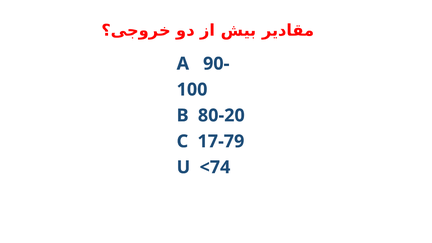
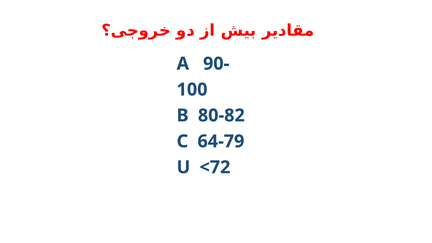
80-20: 80-20 -> 80-82 (221, 115)
17-79: 17-79 -> 64-79 (221, 141)
<74: <74 -> <72 (215, 167)
